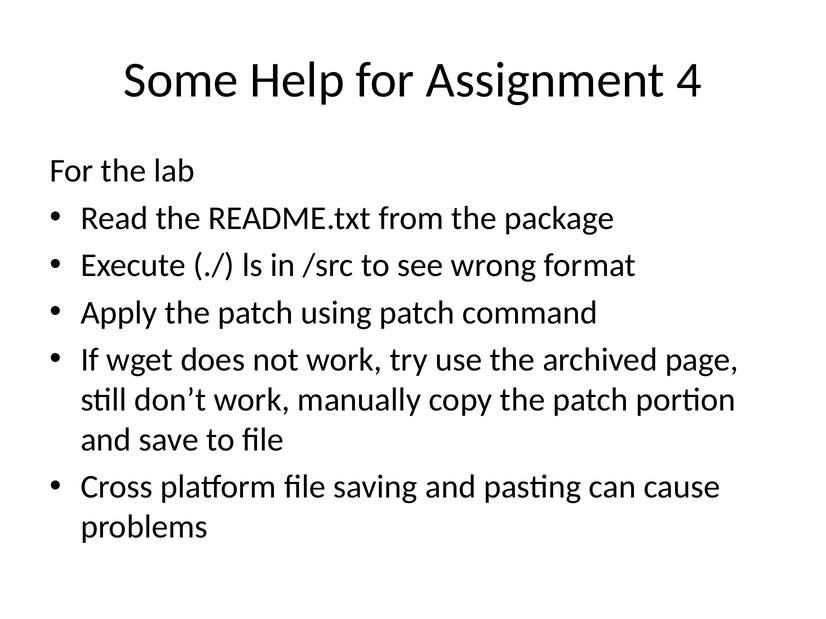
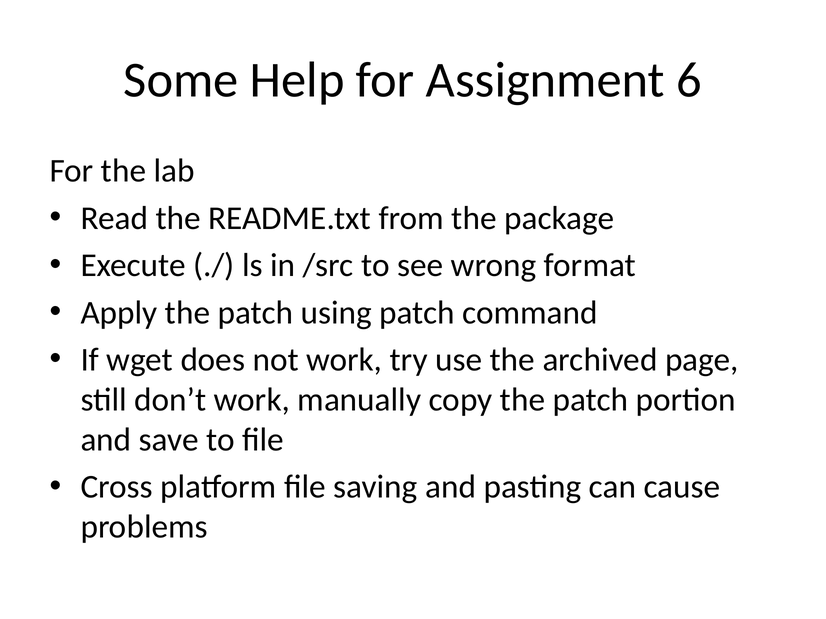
4: 4 -> 6 (689, 80)
